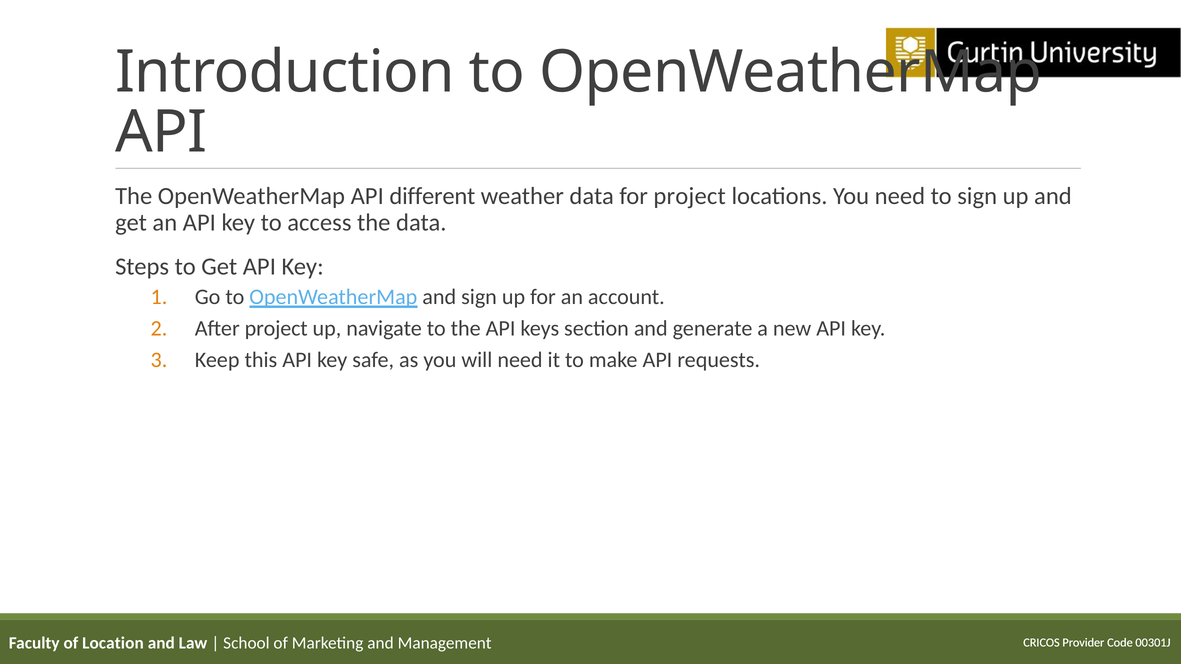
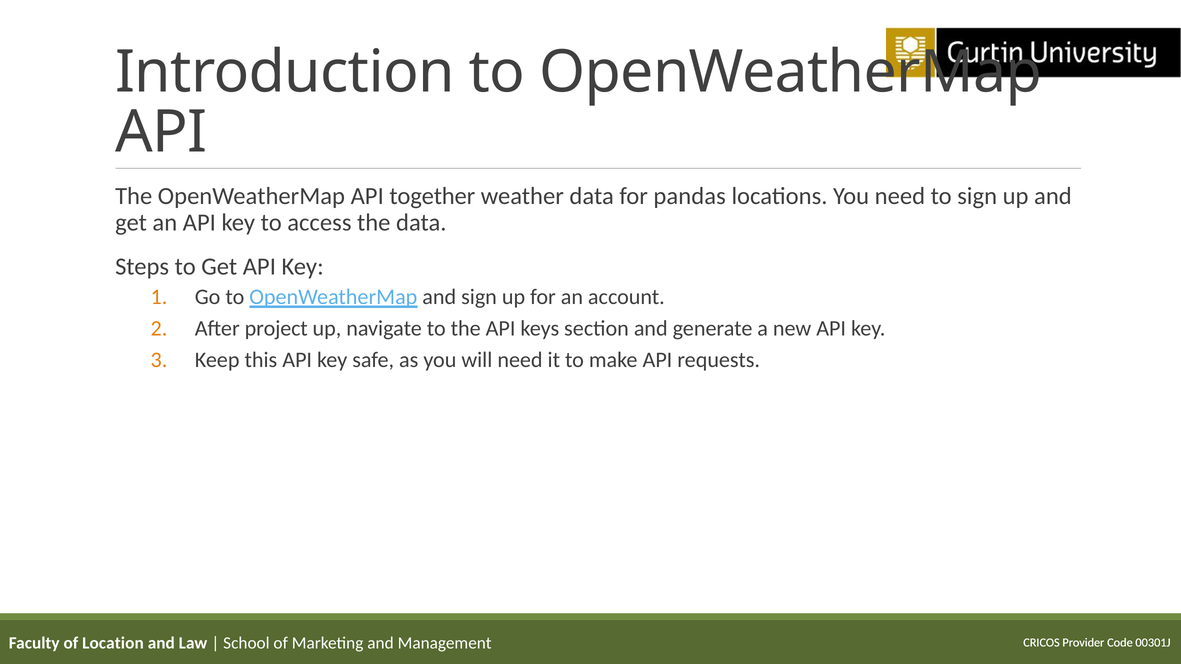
different: different -> together (432, 196)
for project: project -> pandas (690, 196)
